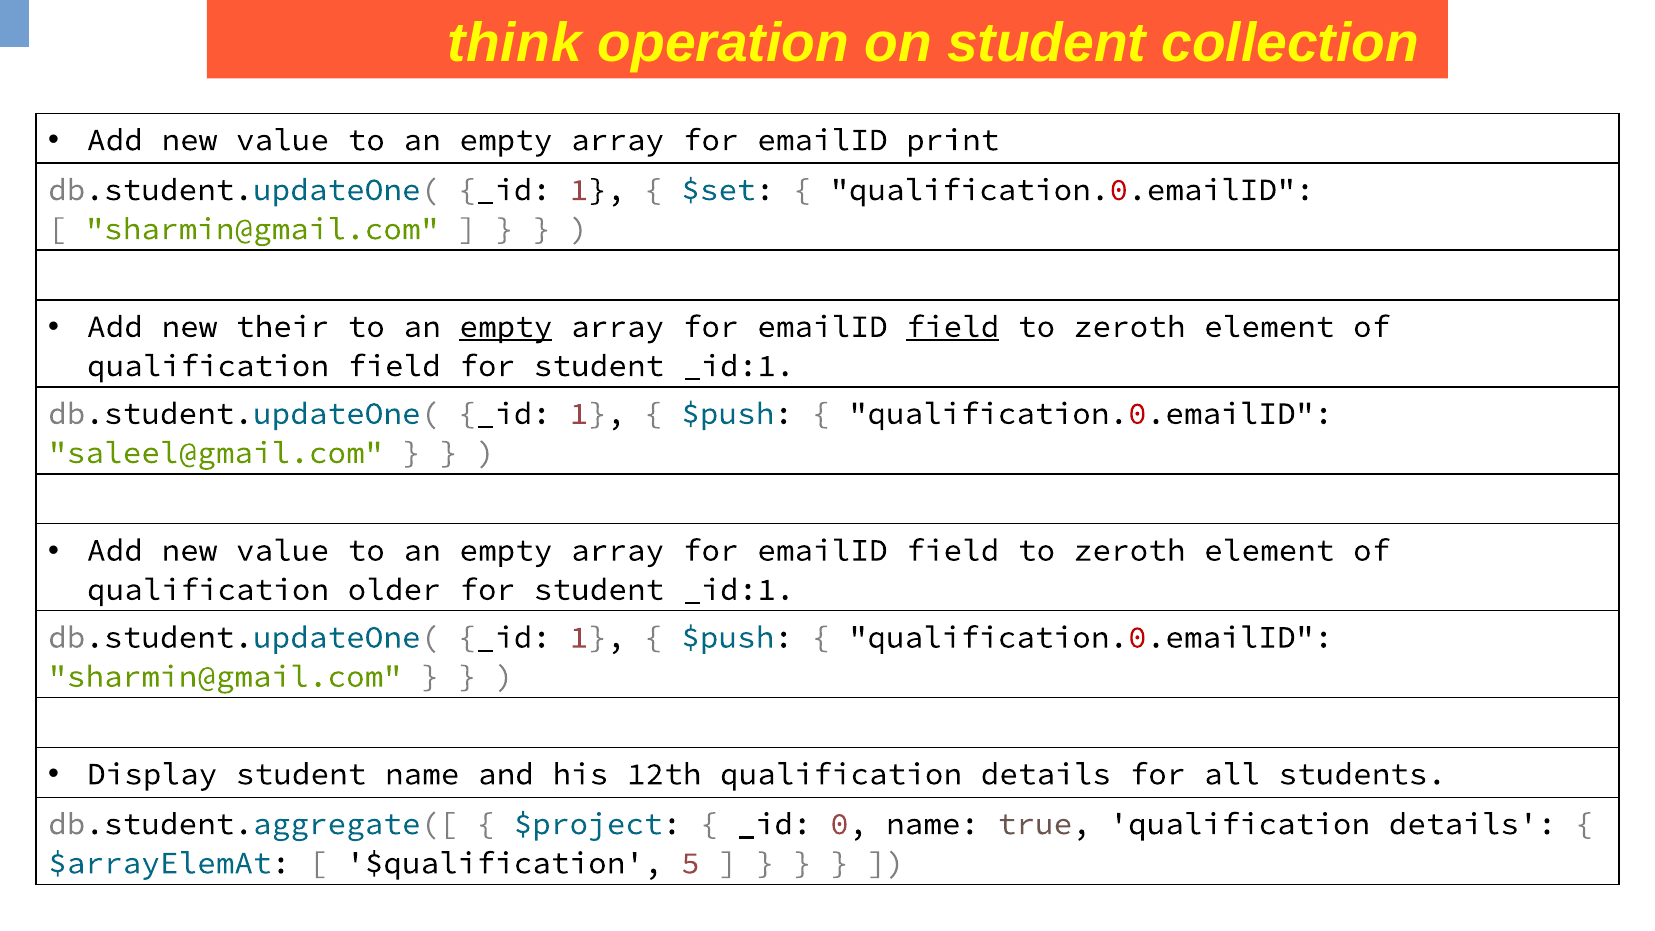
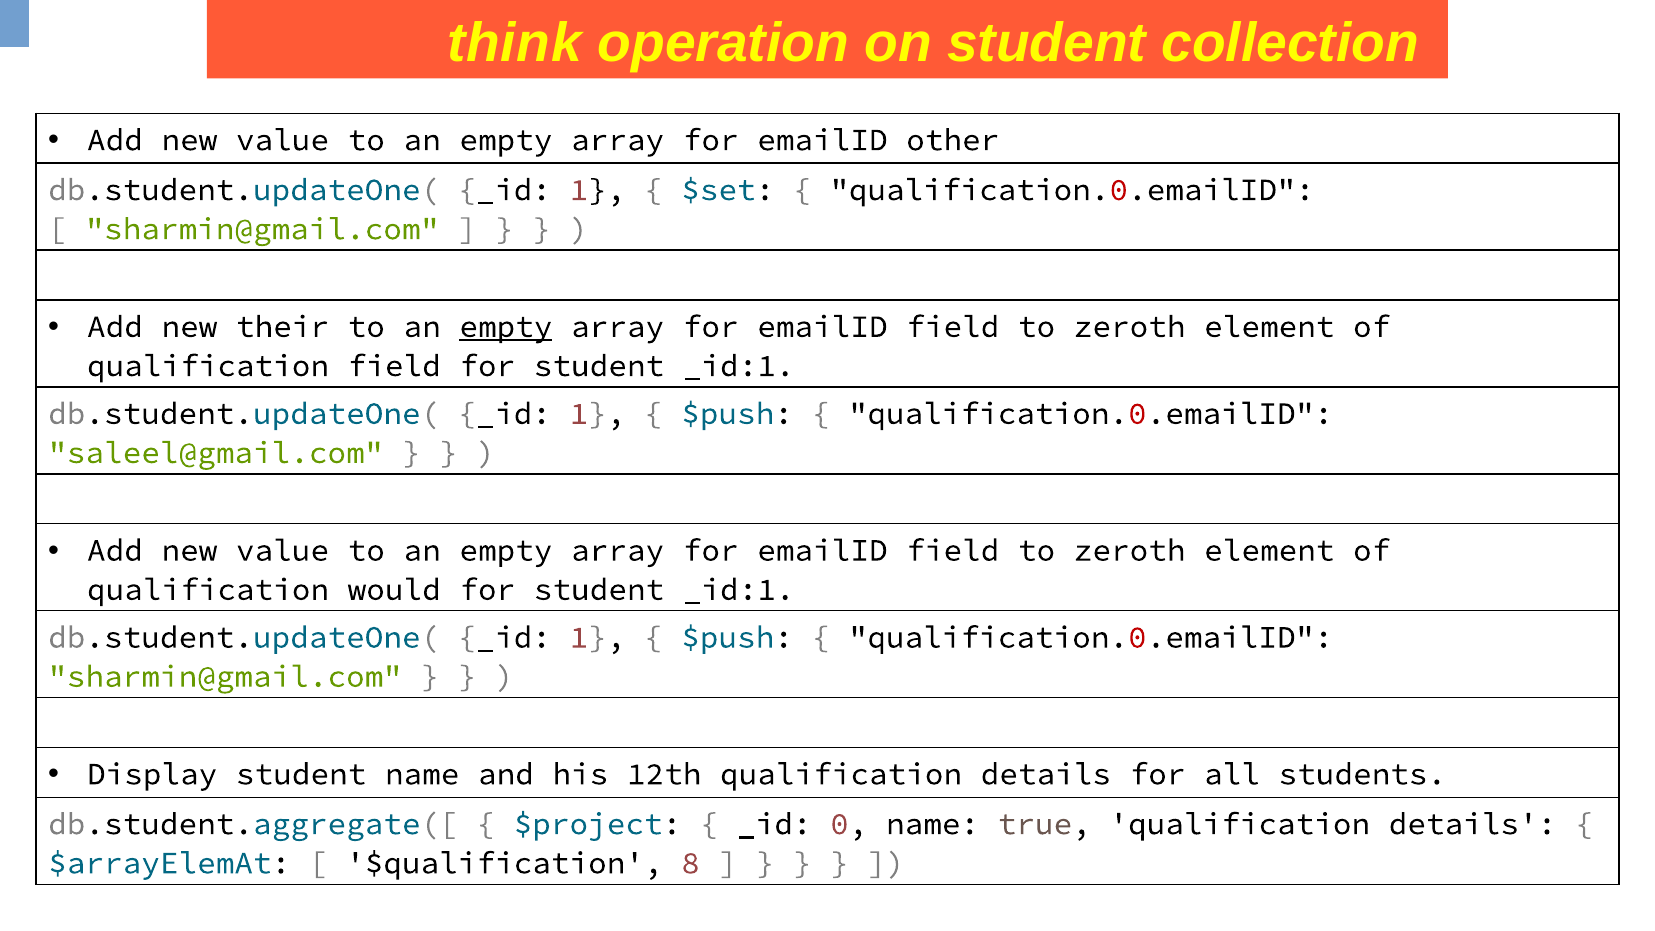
print: print -> other (953, 140)
field underline: present -> none (953, 327)
older: older -> would (394, 589)
5: 5 -> 8 (691, 863)
